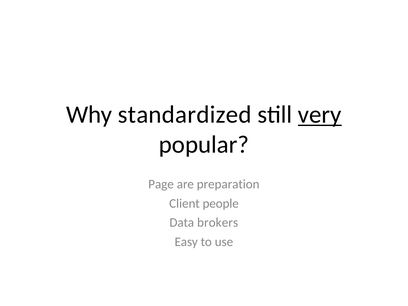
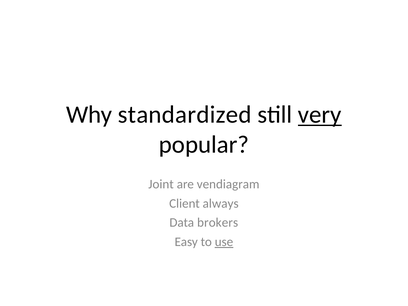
Page: Page -> Joint (161, 184)
preparation: preparation -> vendiagram (228, 184)
people: people -> always (221, 203)
use underline: none -> present (224, 242)
